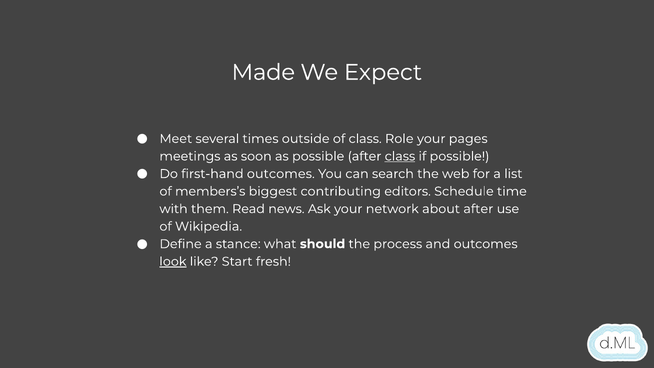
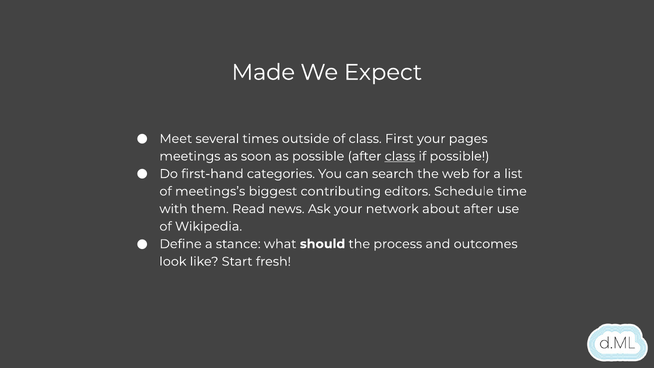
Role: Role -> First (399, 139)
first-hand outcomes: outcomes -> categories (281, 174)
members’s: members’s -> meetings’s (210, 191)
look underline: present -> none (173, 261)
